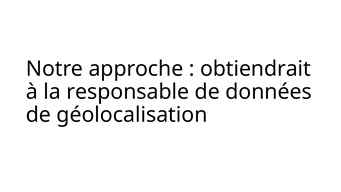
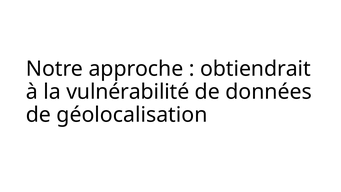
responsable: responsable -> vulnérabilité (128, 92)
